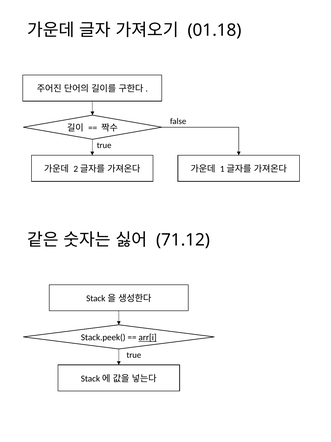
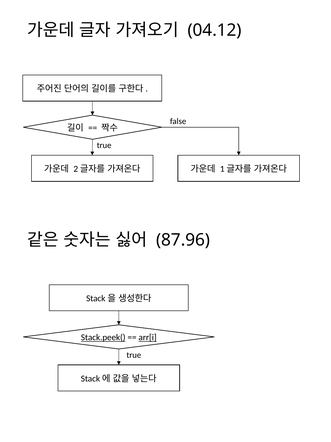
01.18: 01.18 -> 04.12 (215, 30)
71.12: 71.12 -> 87.96 (183, 240)
Stack.peek( underline: none -> present (103, 337)
